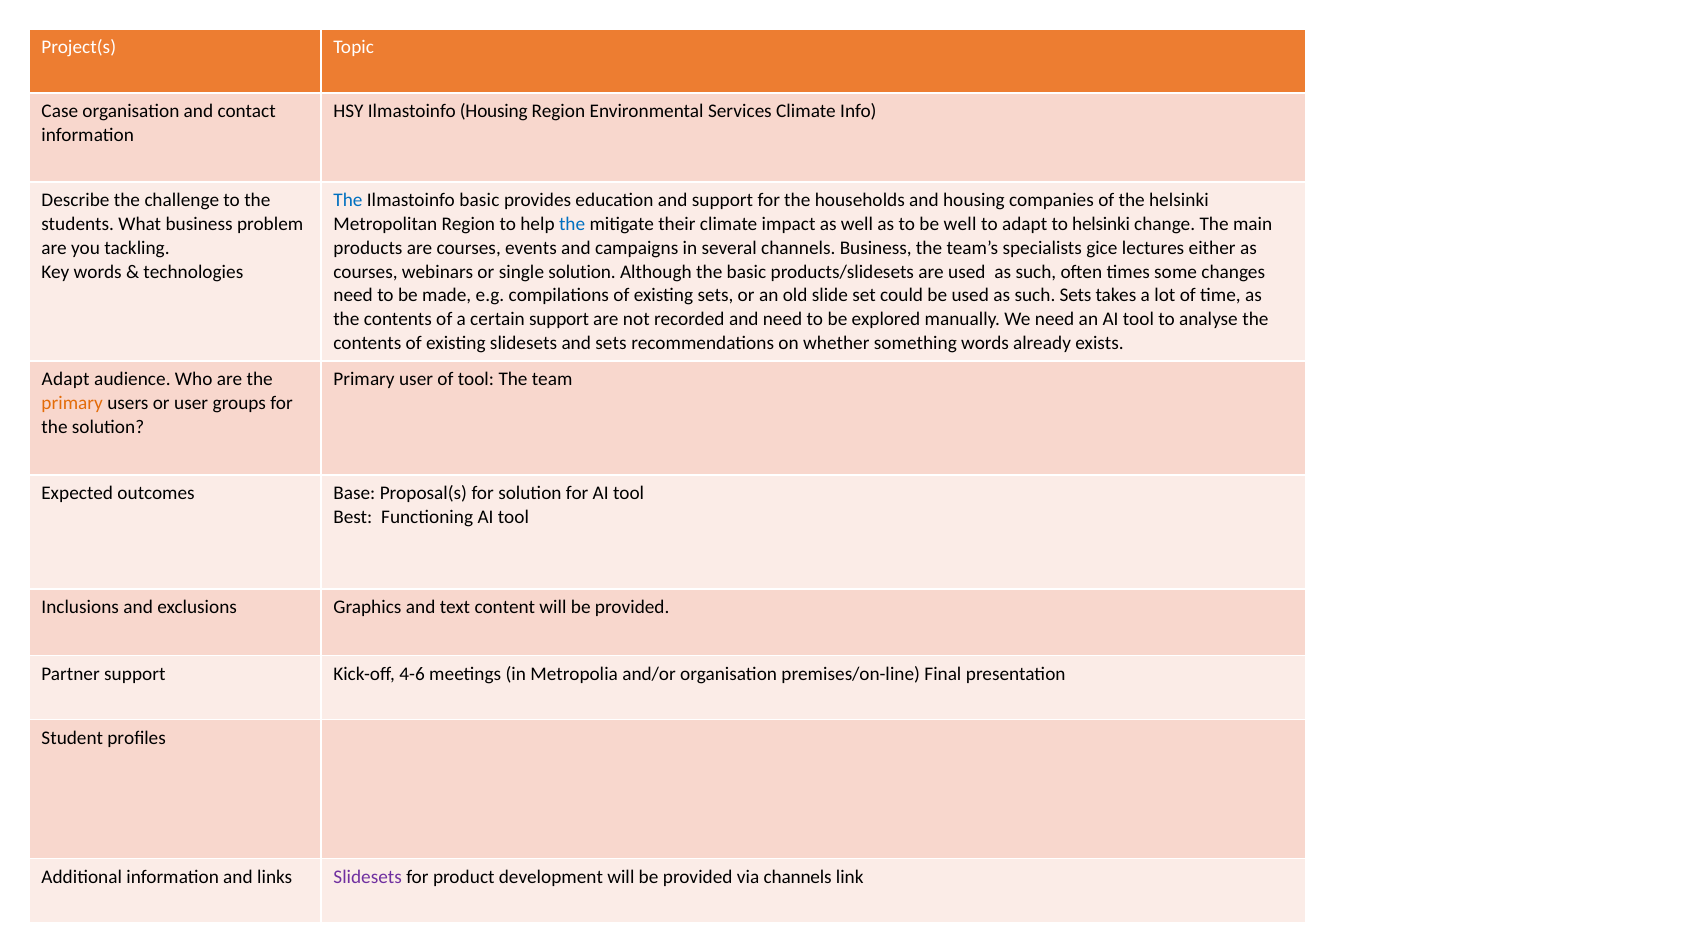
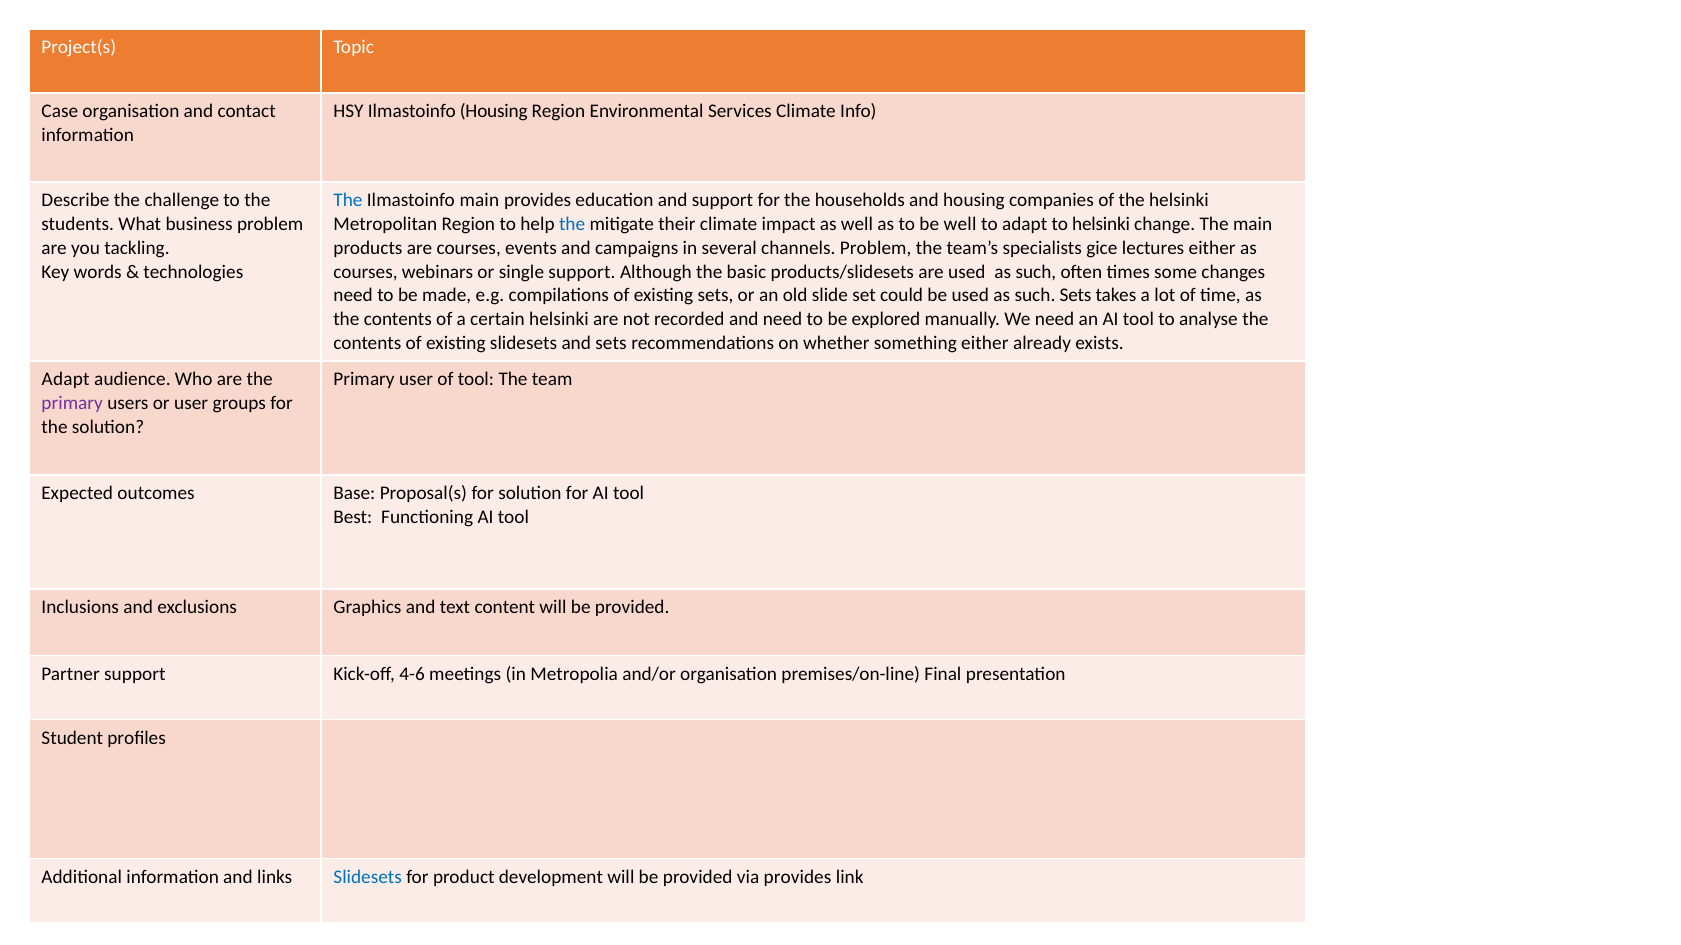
Ilmastoinfo basic: basic -> main (479, 201)
channels Business: Business -> Problem (876, 248)
single solution: solution -> support (582, 272)
certain support: support -> helsinki (559, 319)
something words: words -> either (985, 343)
primary colour: orange -> purple (72, 403)
Slidesets colour: purple -> blue (368, 878)
via channels: channels -> provides (798, 878)
